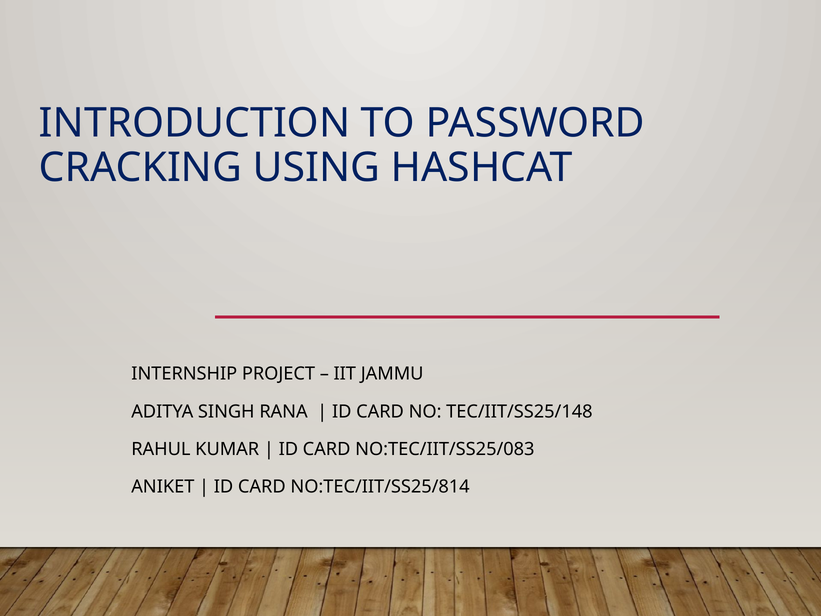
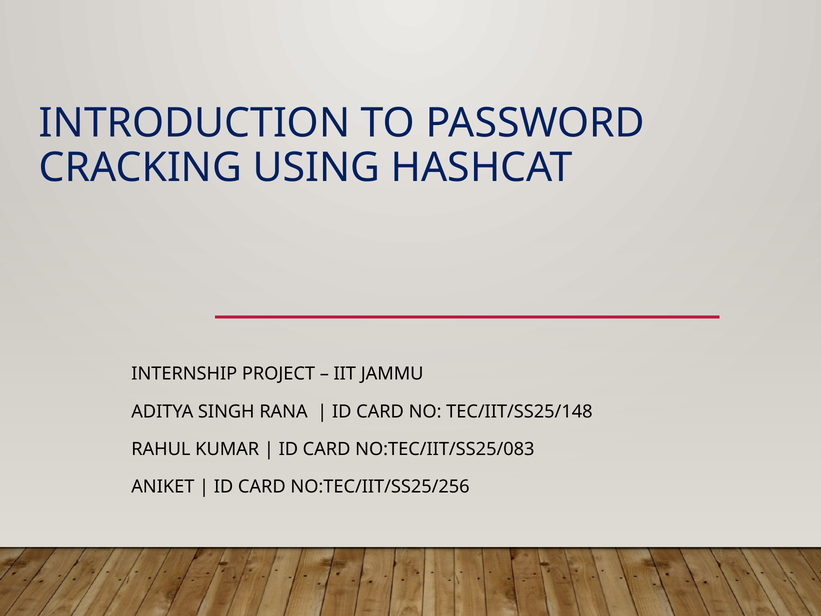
NO:TEC/IIT/SS25/814: NO:TEC/IIT/SS25/814 -> NO:TEC/IIT/SS25/256 (380, 487)
